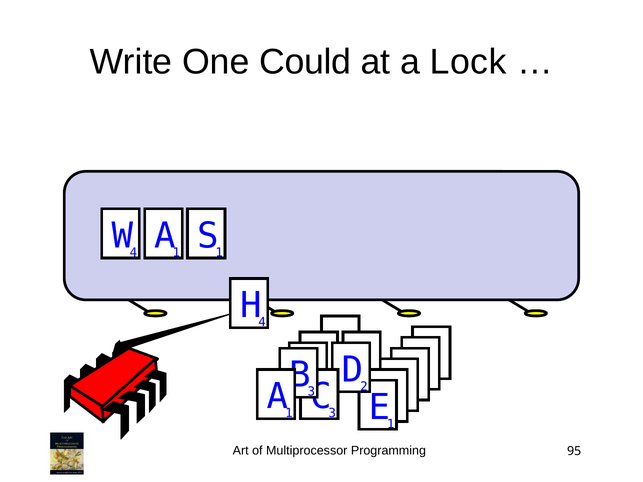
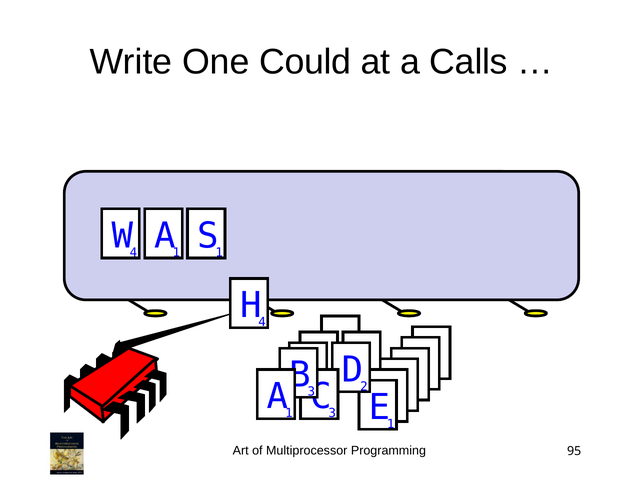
Lock: Lock -> Calls (469, 62)
